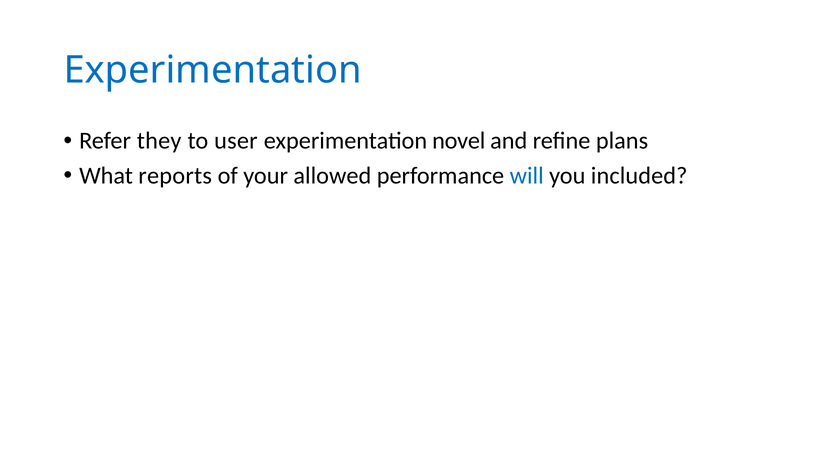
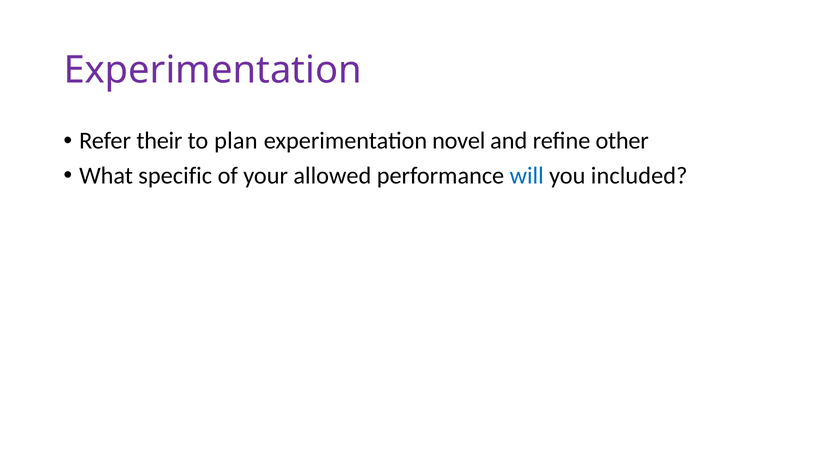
Experimentation colour: blue -> purple (213, 70)
they: they -> their (159, 141)
user: user -> plan (236, 141)
plans: plans -> other (622, 141)
reports: reports -> specific (175, 176)
